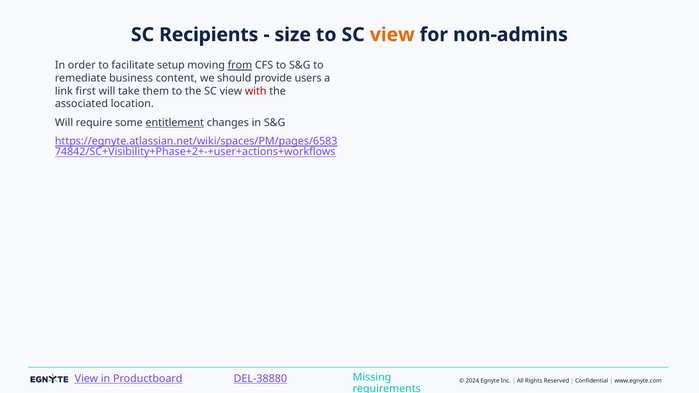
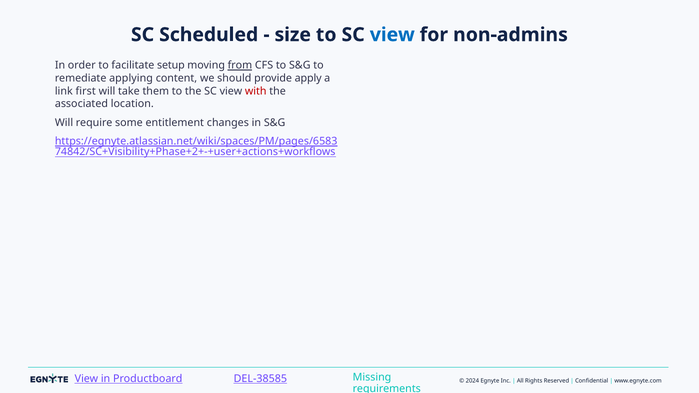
Recipients: Recipients -> Scheduled (209, 35)
view colour: orange -> blue (392, 35)
business: business -> applying (131, 78)
users: users -> apply (308, 78)
entitlement underline: present -> none (175, 123)
DEL-38880: DEL-38880 -> DEL-38585 (260, 379)
